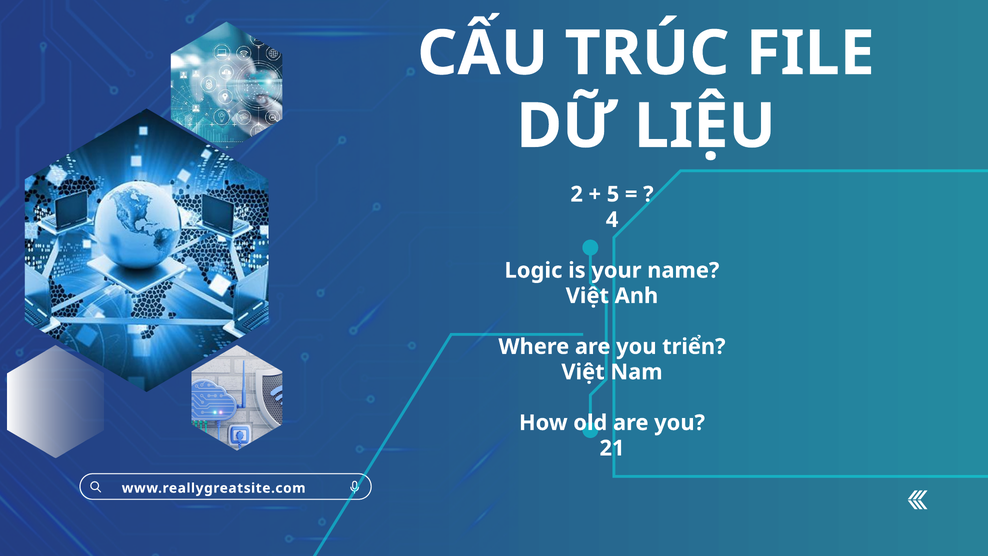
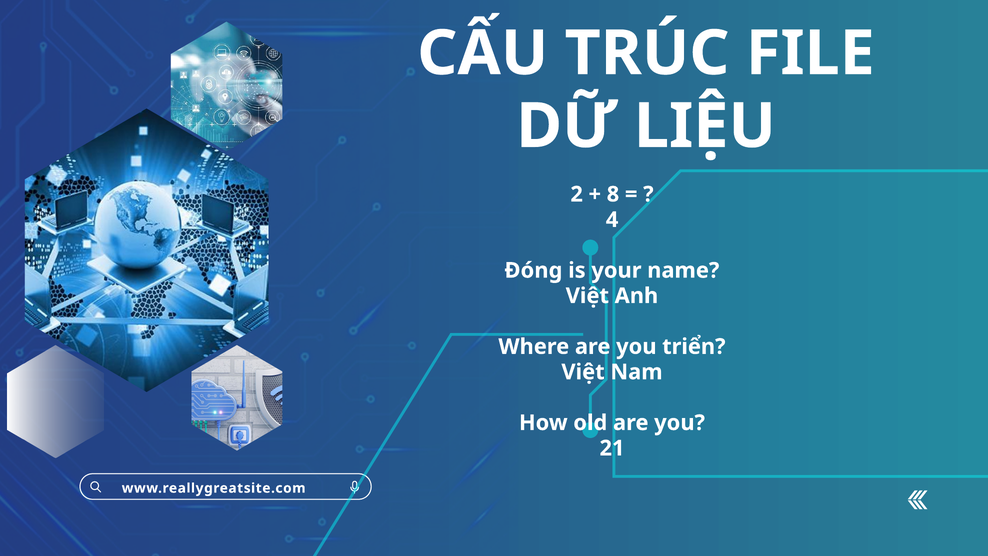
5: 5 -> 8 (613, 194)
Logic: Logic -> Đóng (533, 270)
